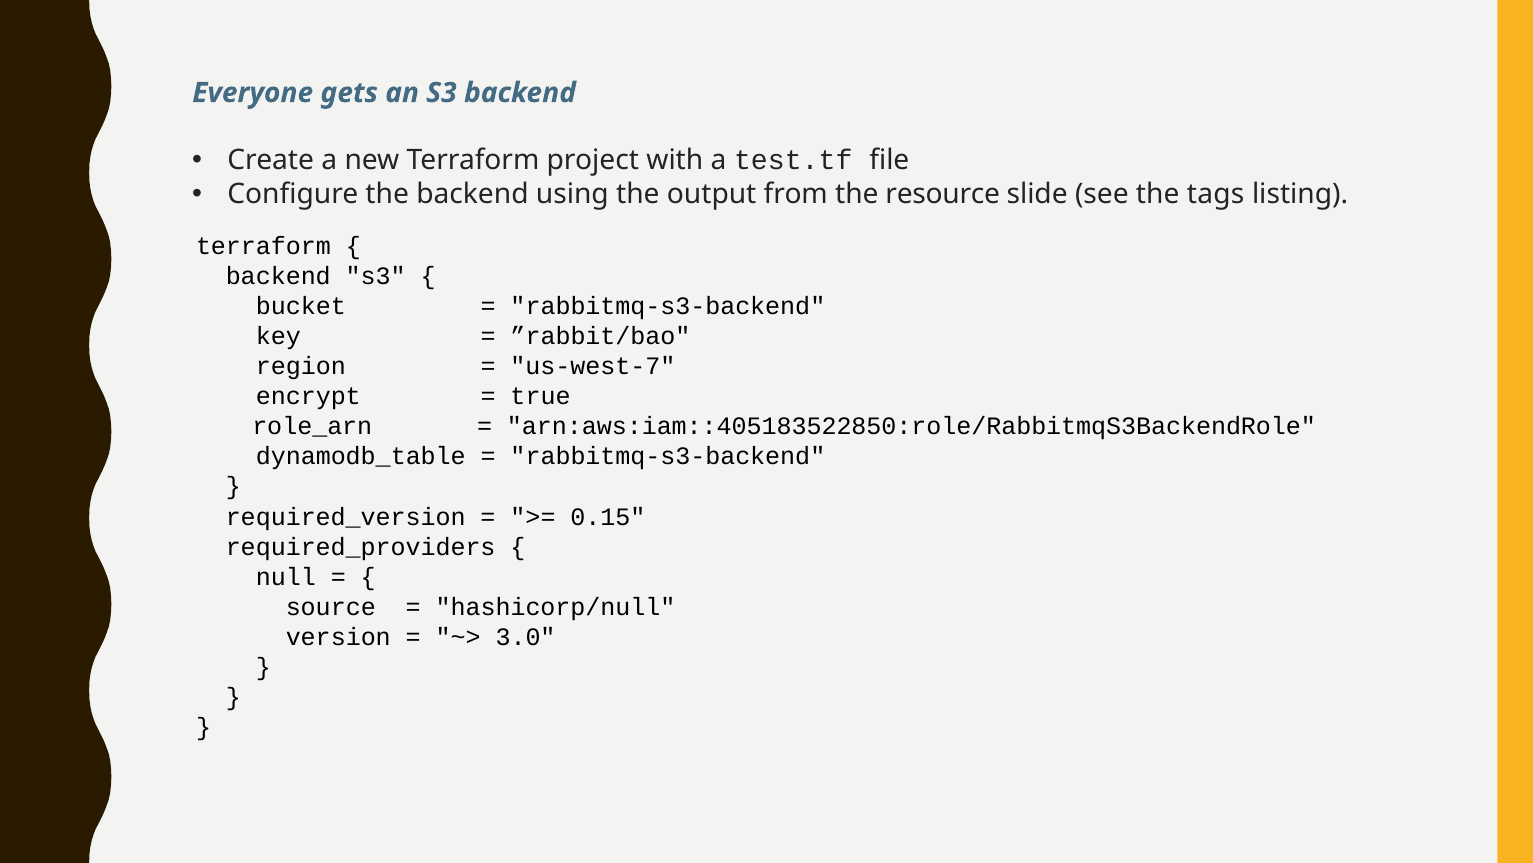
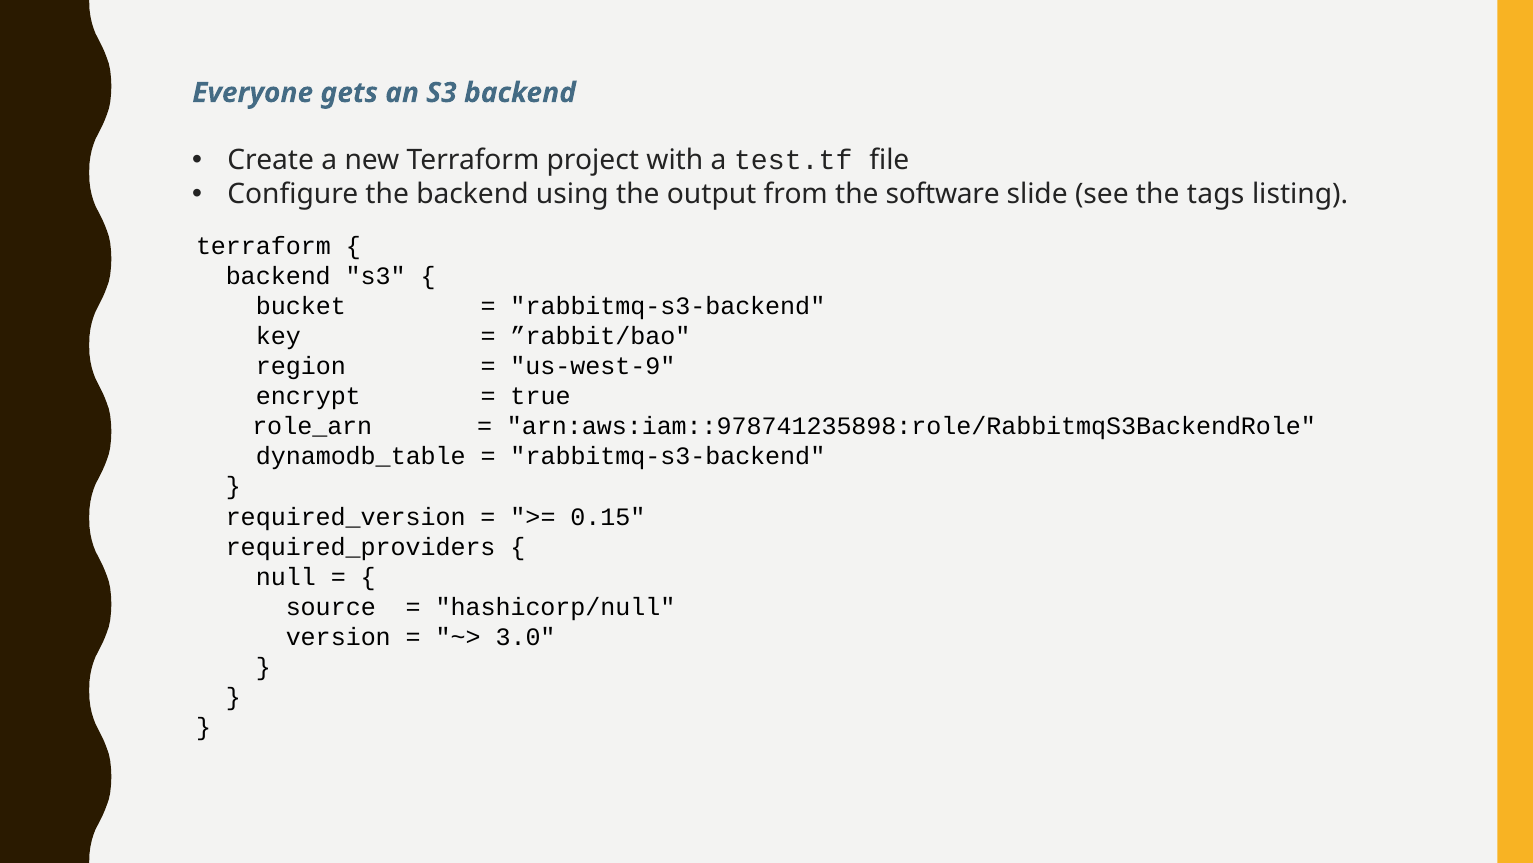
resource: resource -> software (943, 194)
us-west-7: us-west-7 -> us-west-9 (593, 366)
arn:aws:iam::405183522850:role/RabbitmqS3BackendRole: arn:aws:iam::405183522850:role/RabbitmqS3BackendRole -> arn:aws:iam::978741235898:role/RabbitmqS3BackendRole (911, 426)
